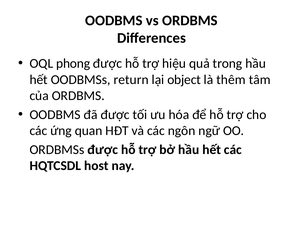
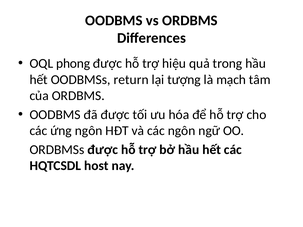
object: object -> tượng (184, 80)
thêm: thêm -> mạch (231, 80)
ứng quan: quan -> ngôn (89, 131)
